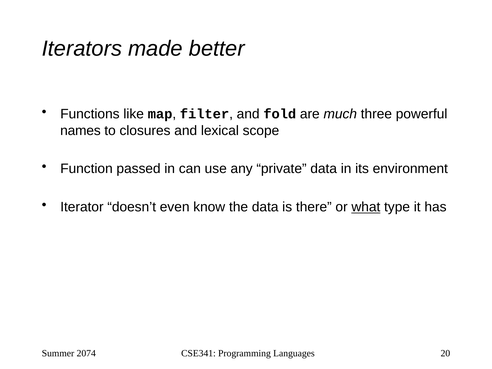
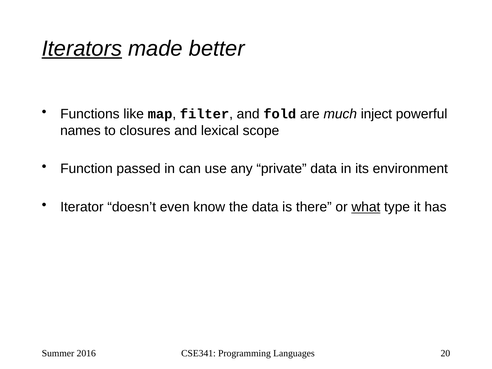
Iterators underline: none -> present (82, 49)
three: three -> inject (376, 114)
2074: 2074 -> 2016 (86, 353)
